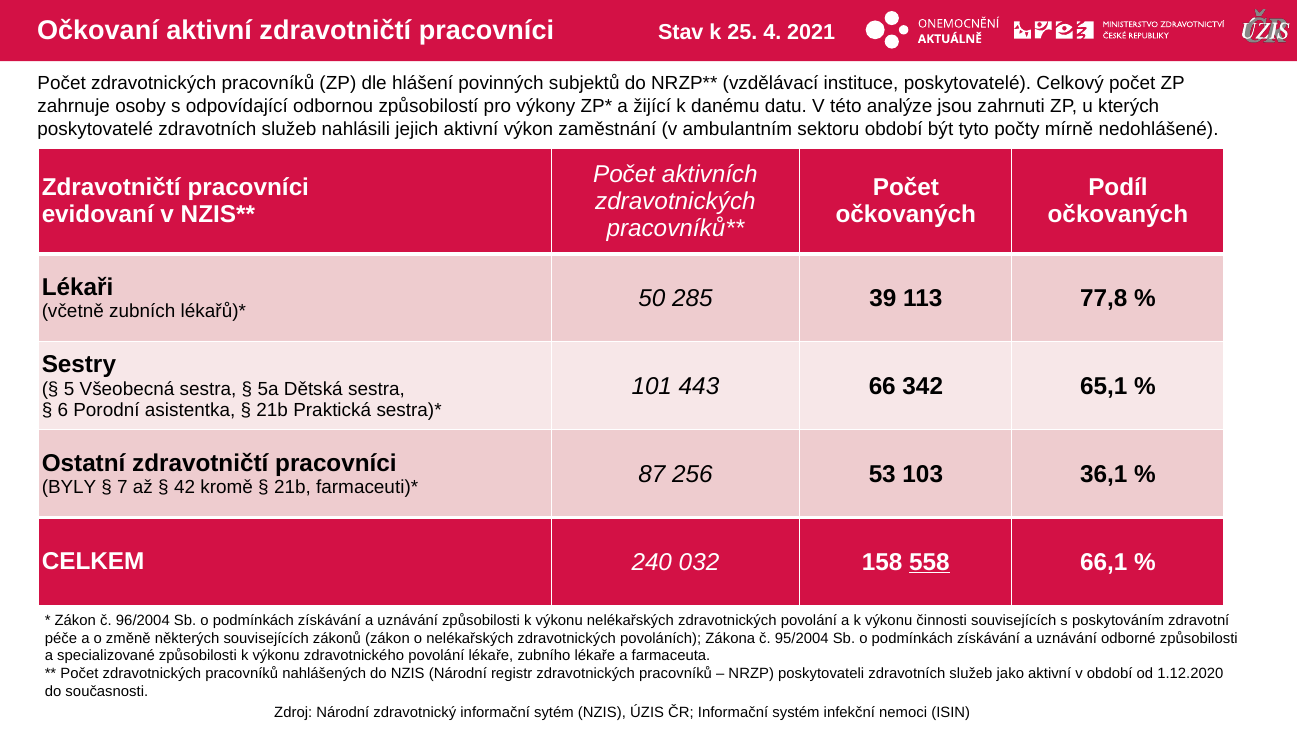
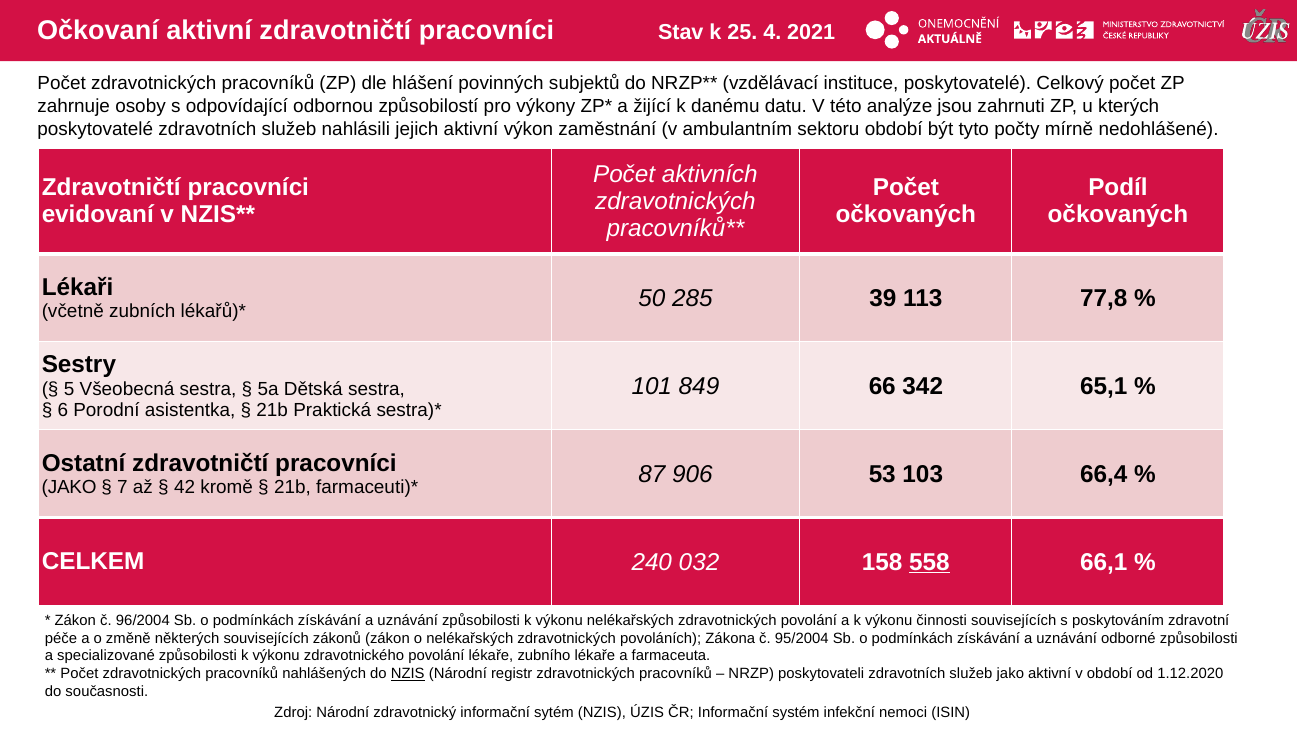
443: 443 -> 849 (699, 386)
256: 256 -> 906 (692, 474)
36,1: 36,1 -> 66,4 (1104, 474)
BYLY: BYLY -> JAKO (69, 487)
NZIS underline: none -> present (408, 674)
